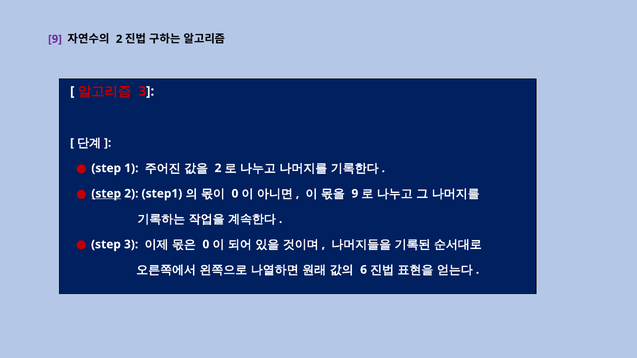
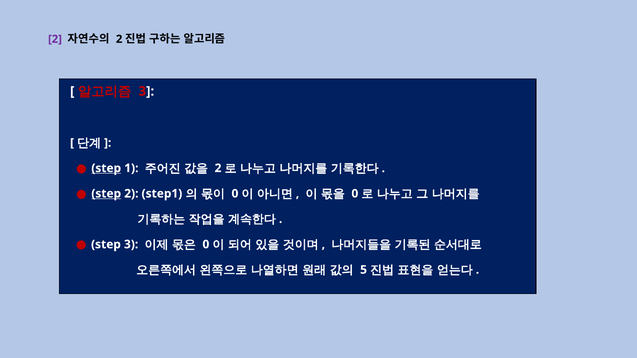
9: 9 -> 2 (55, 39)
step underline: none -> present (106, 168)
9: 9 -> 0 (355, 194)
6: 6 -> 5 (364, 270)
